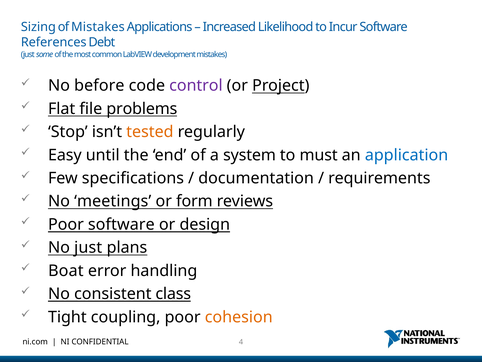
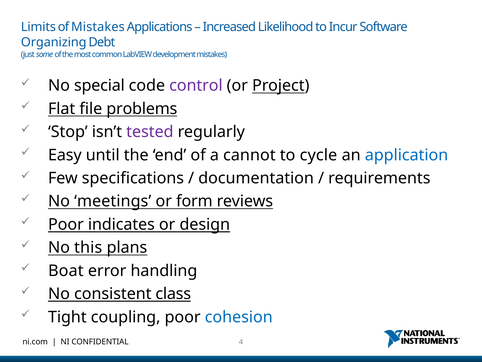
Sizing: Sizing -> Limits (38, 27)
References: References -> Organizing (54, 42)
before: before -> special (99, 85)
tested colour: orange -> purple (150, 132)
system: system -> cannot (249, 155)
must: must -> cycle (318, 155)
Poor software: software -> indicates (121, 224)
No just: just -> this (88, 247)
cohesion colour: orange -> blue (239, 317)
